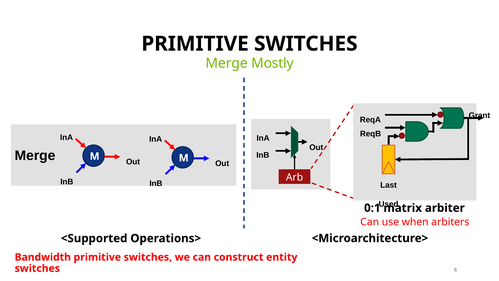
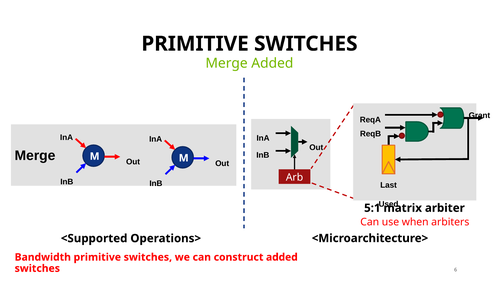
Merge Mostly: Mostly -> Added (272, 63)
0:1: 0:1 -> 5:1 (372, 208)
construct entity: entity -> added (282, 257)
